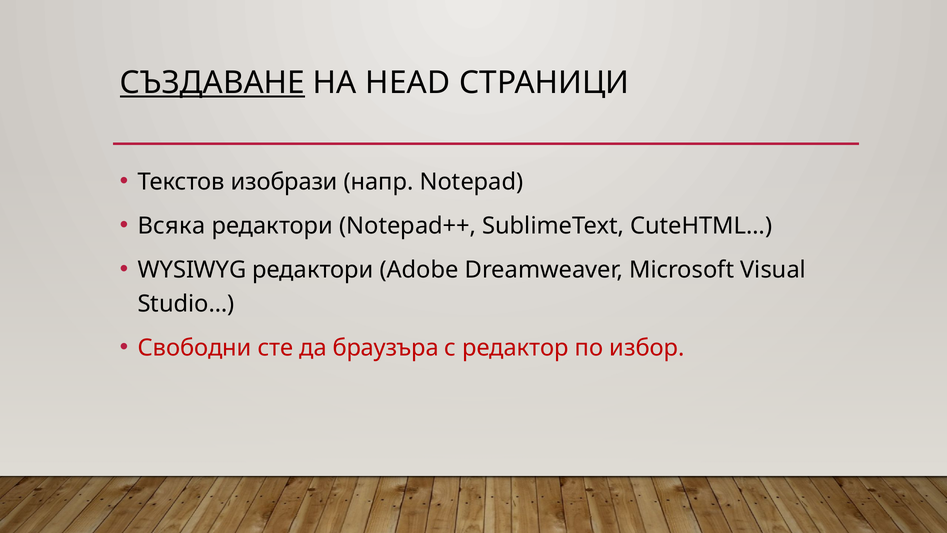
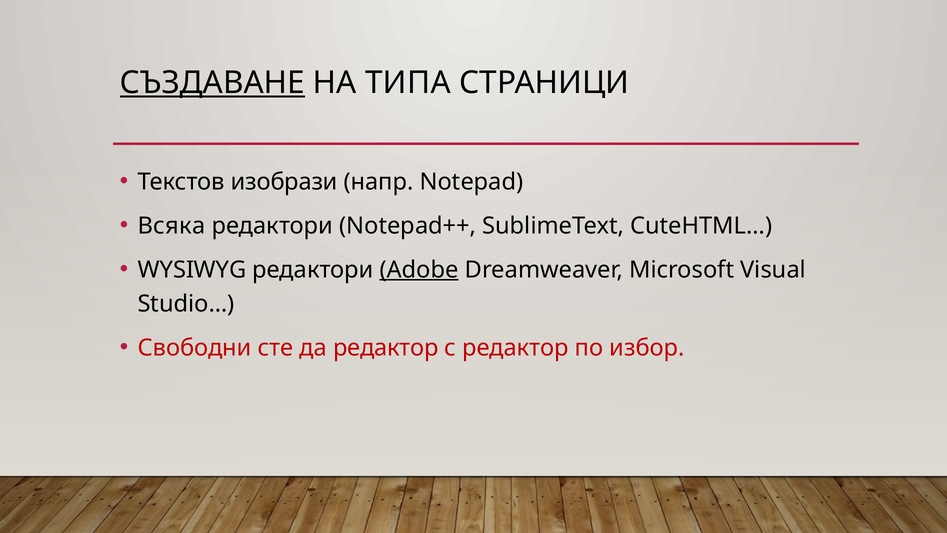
HEAD: HEAD -> ТИПА (408, 83)
Adobe underline: none -> present (419, 270)
да браузъра: браузъра -> редактор (386, 348)
